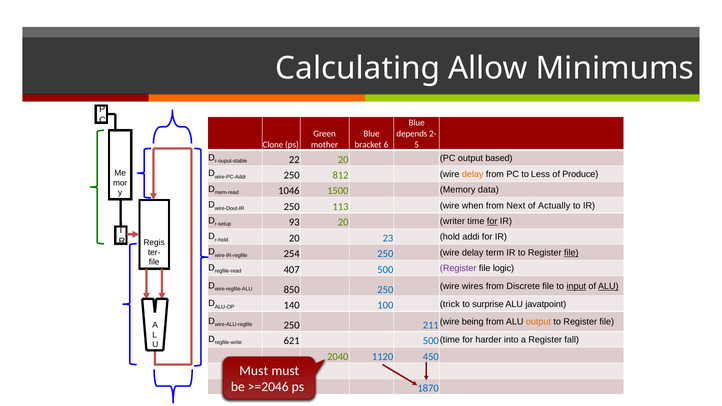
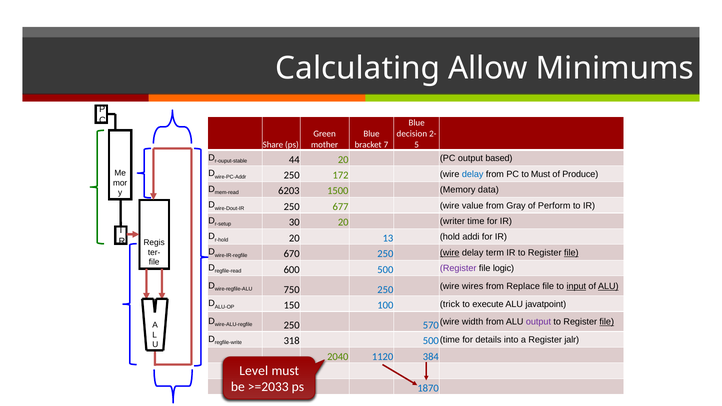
depends: depends -> decision (412, 134)
Clone: Clone -> Share (273, 145)
6: 6 -> 7 (386, 145)
22: 22 -> 44 (294, 160)
812: 812 -> 172 (341, 175)
delay colour: orange -> blue (473, 174)
to Less: Less -> Must (541, 174)
1046: 1046 -> 6203 (289, 191)
113: 113 -> 677 (341, 207)
when: when -> value (473, 206)
Next: Next -> Gray (516, 206)
Actually: Actually -> Perform (554, 206)
93: 93 -> 30 (294, 223)
for underline: present -> none (492, 221)
23: 23 -> 13 (388, 238)
254: 254 -> 670 (292, 254)
wire underline: none -> present (450, 253)
407: 407 -> 600 (292, 270)
850: 850 -> 750 (292, 290)
Discrete: Discrete -> Replace (523, 286)
140: 140 -> 150 (292, 305)
surprise: surprise -> execute (488, 304)
211: 211 -> 570 (431, 325)
being: being -> width (473, 322)
output colour: orange -> purple (538, 322)
file underline: none -> present (607, 322)
621: 621 -> 318 (292, 341)
harder: harder -> details (488, 340)
fall: fall -> jalr (572, 340)
450: 450 -> 384 (431, 357)
Must: Must -> Level (254, 371)
>=2046: >=2046 -> >=2033 (268, 387)
